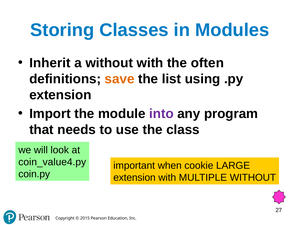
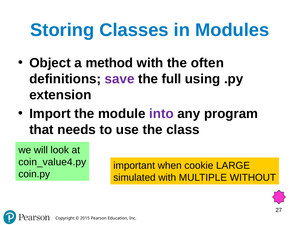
Inherit: Inherit -> Object (50, 63)
a without: without -> method (109, 63)
save colour: orange -> purple (120, 79)
list: list -> full (172, 79)
extension: extension -> simulated (134, 178)
